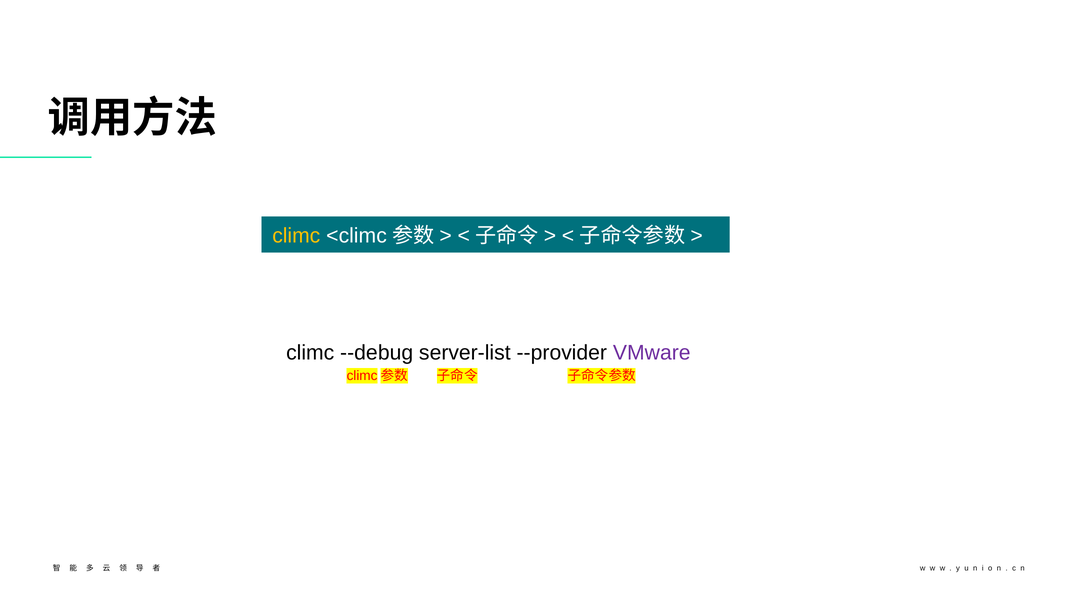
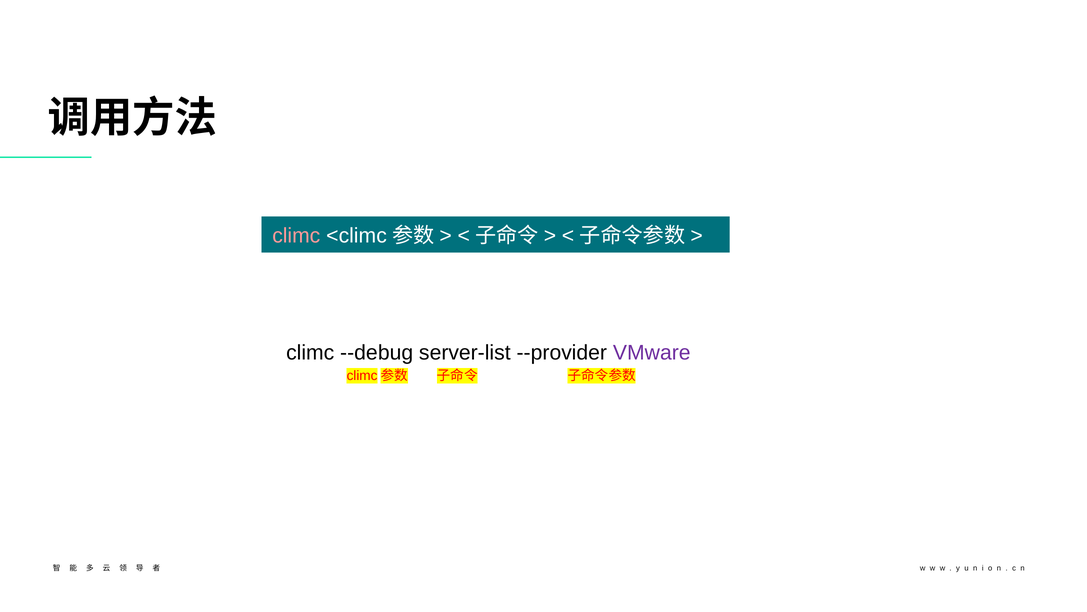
climc colour: yellow -> pink (296, 236)
